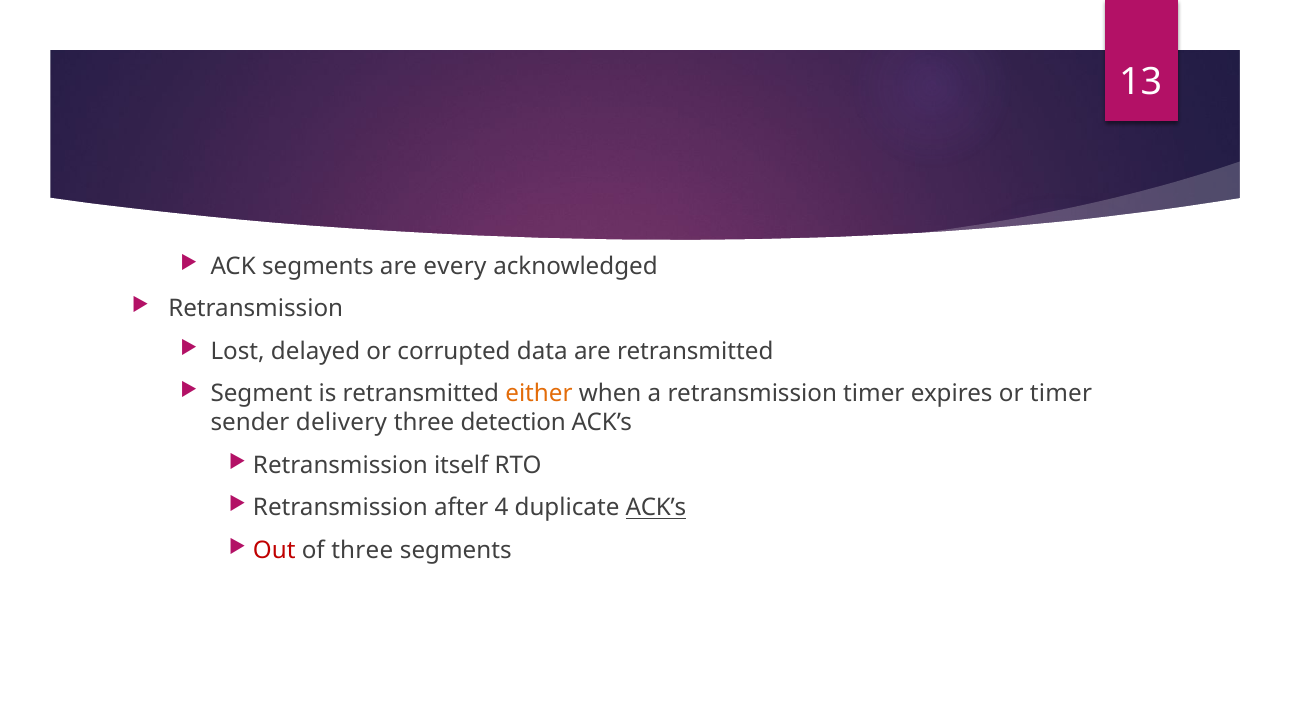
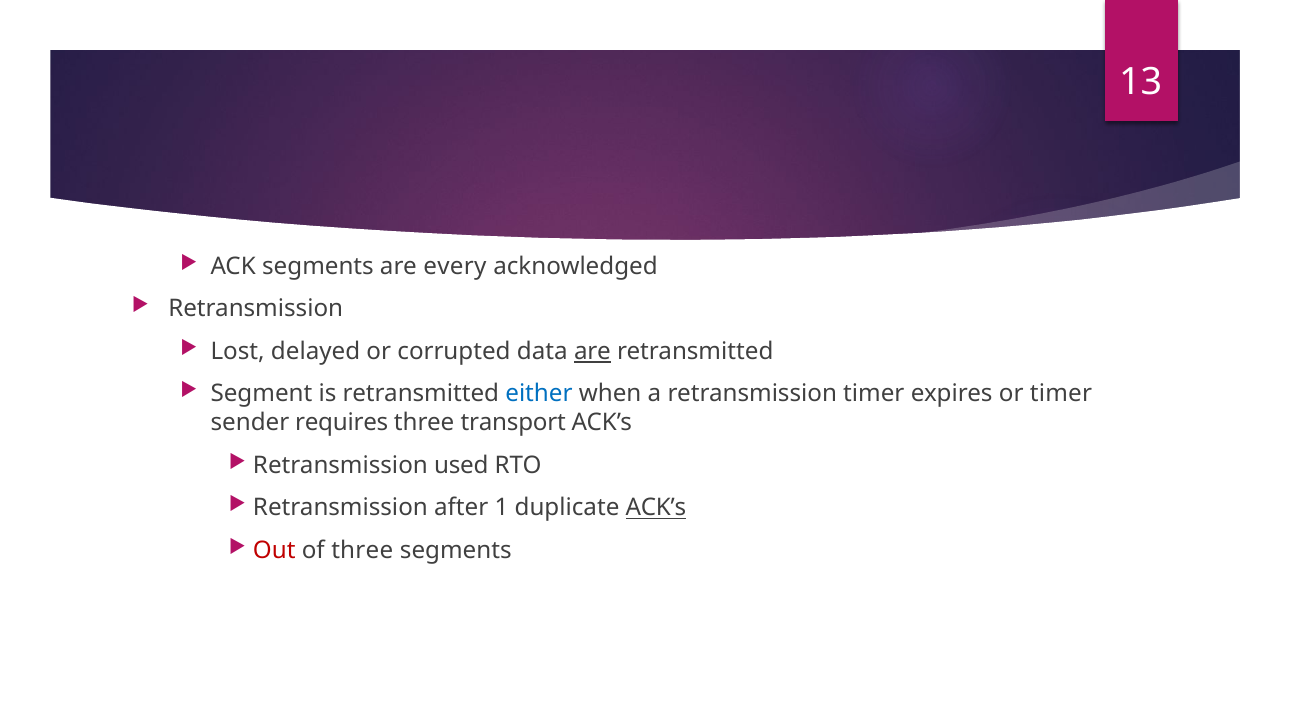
are underline: none -> present (592, 352)
either colour: orange -> blue (539, 394)
delivery: delivery -> requires (342, 423)
detection: detection -> transport (513, 423)
itself: itself -> used (461, 466)
4: 4 -> 1 (501, 508)
